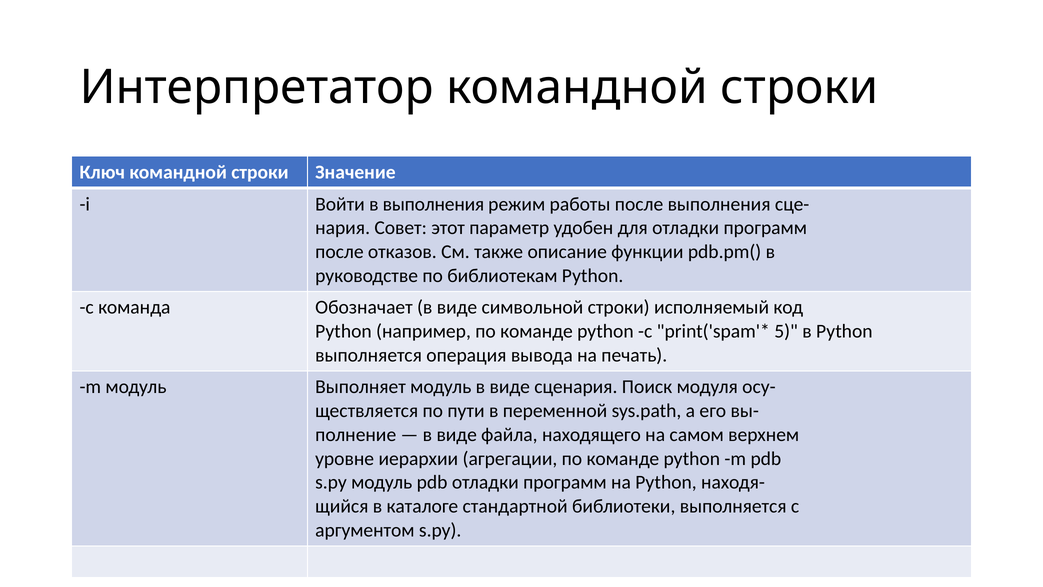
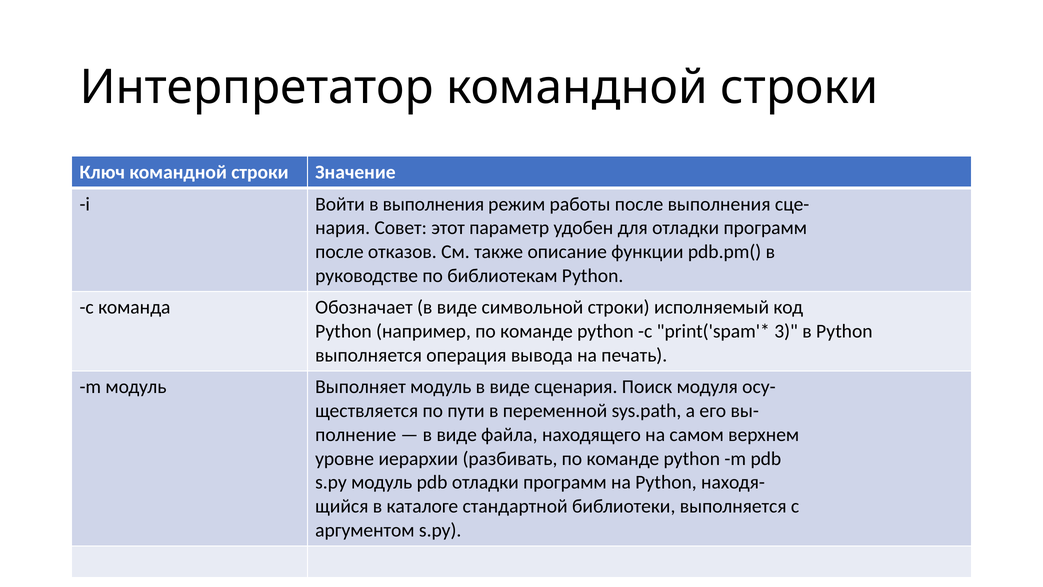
5: 5 -> 3 (786, 331)
агрегации: агрегации -> разбивать (510, 458)
